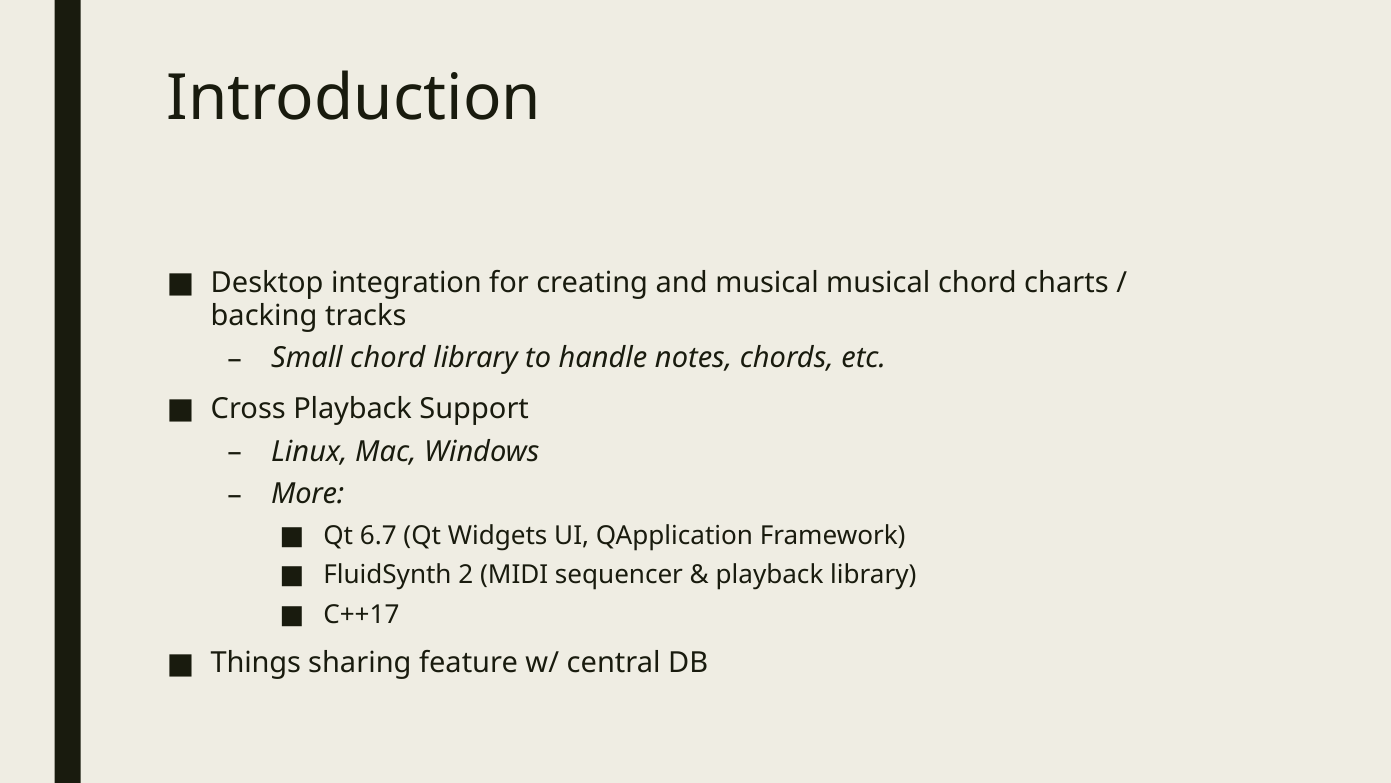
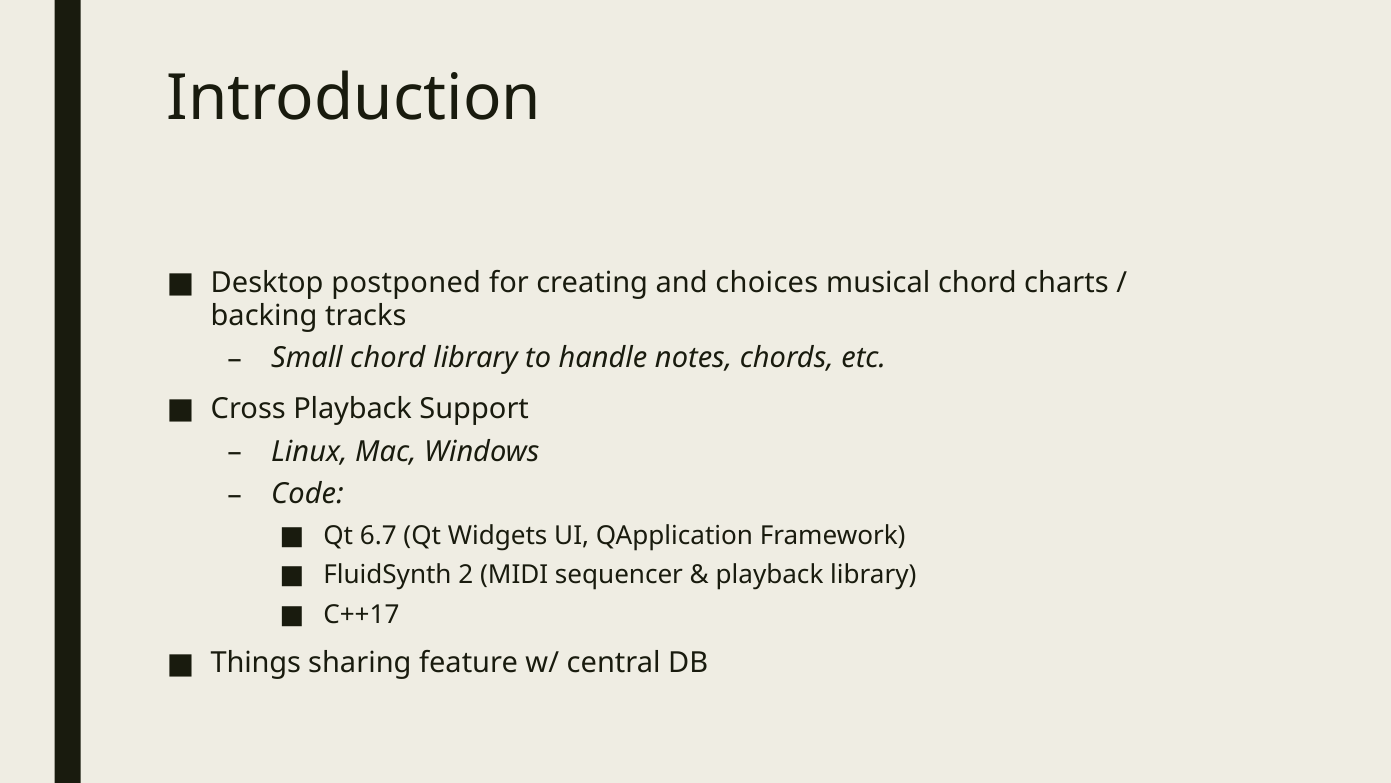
integration: integration -> postponed (406, 283)
and musical: musical -> choices (767, 283)
More: More -> Code (308, 494)
